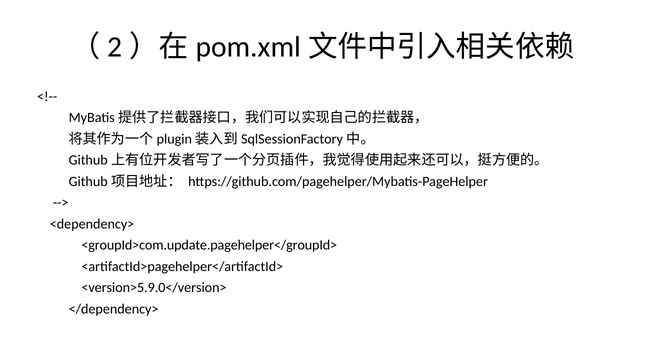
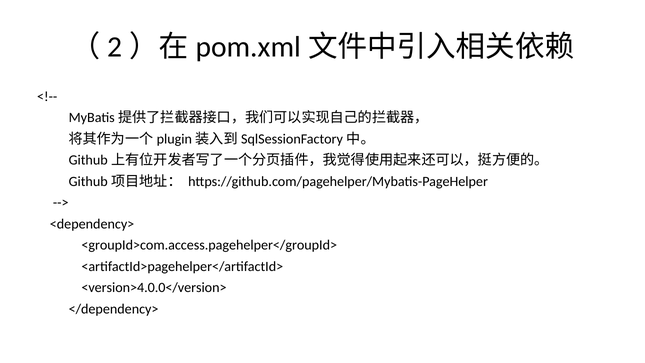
<groupId>com.update.pagehelper</groupId>: <groupId>com.update.pagehelper</groupId> -> <groupId>com.access.pagehelper</groupId> (209, 245)
<version>5.9.0</version>: <version>5.9.0</version> -> <version>4.0.0</version> (154, 288)
